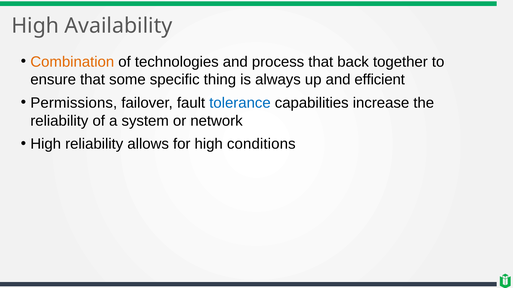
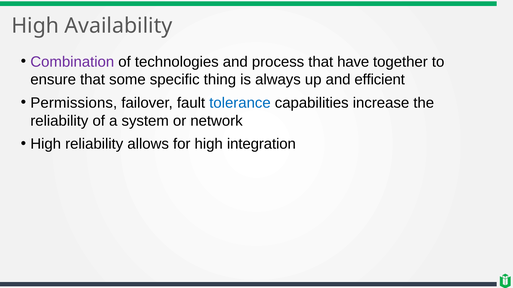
Combination colour: orange -> purple (72, 62)
back: back -> have (353, 62)
conditions: conditions -> integration (261, 144)
